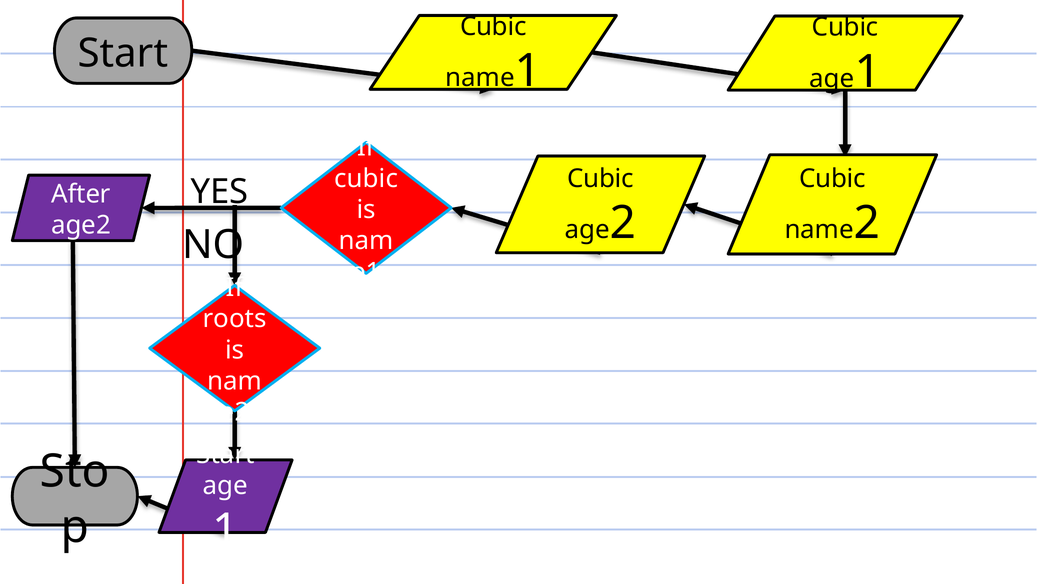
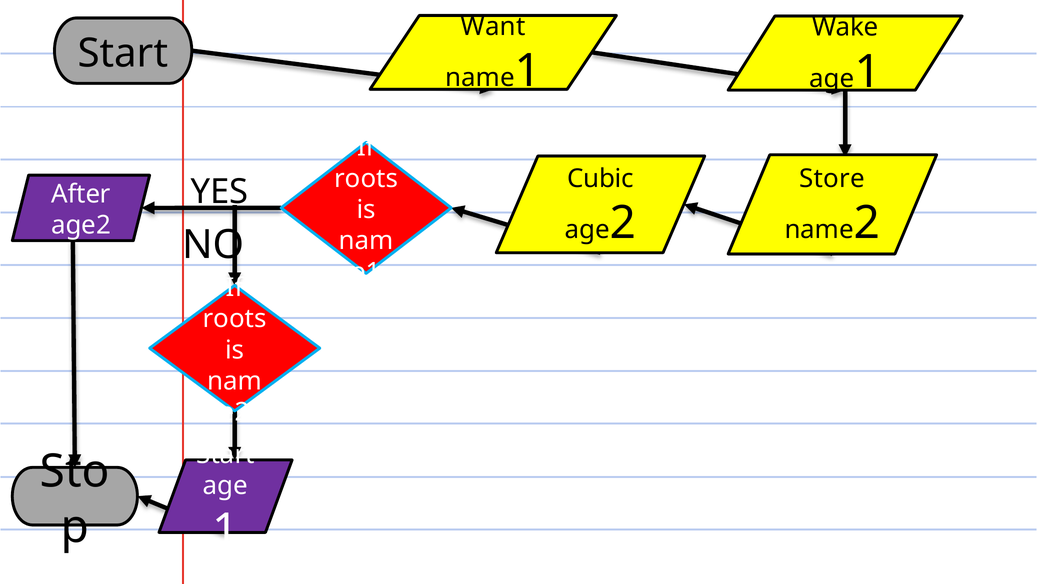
Cubic: Cubic -> Want (493, 26)
Cubic: Cubic -> Wake (845, 27)
cubic: cubic -> roots (366, 178)
Cubic: Cubic -> Store (832, 178)
